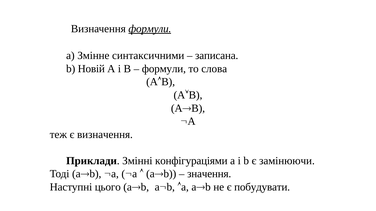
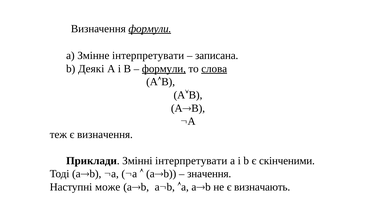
Змінне синтаксичними: синтаксичними -> інтерпретувати (148, 56)
Новій: Новій -> Деякі (91, 69)
формули underline: none -> present (164, 69)
слова underline: none -> present (214, 69)
Змінні конфігураціями: конфігураціями -> інтерпретувати (191, 161)
замінюючи: замінюючи -> скінченими (287, 161)
цього: цього -> може (108, 187)
побудувати: побудувати -> визначають (262, 187)
